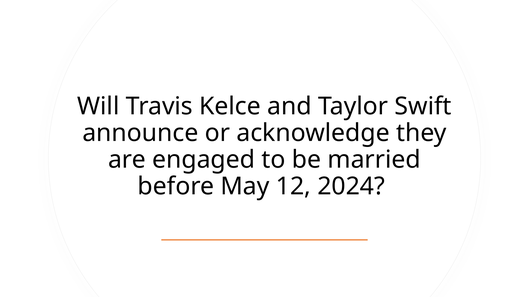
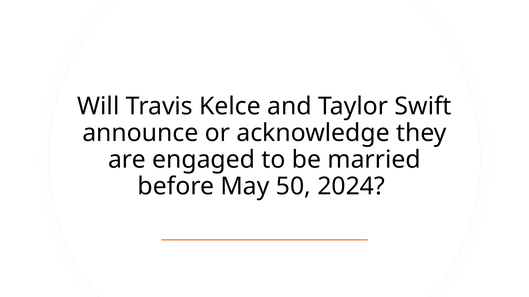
12: 12 -> 50 (293, 187)
